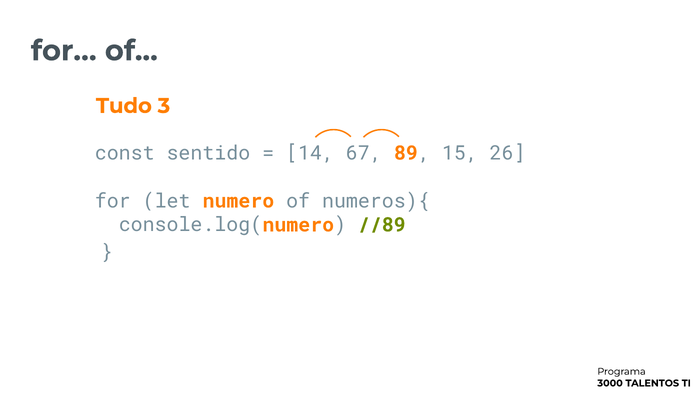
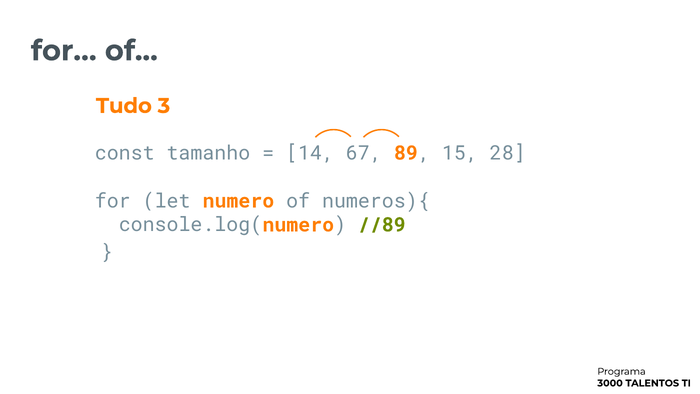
sentido: sentido -> tamanho (208, 153)
26: 26 -> 28 (508, 153)
